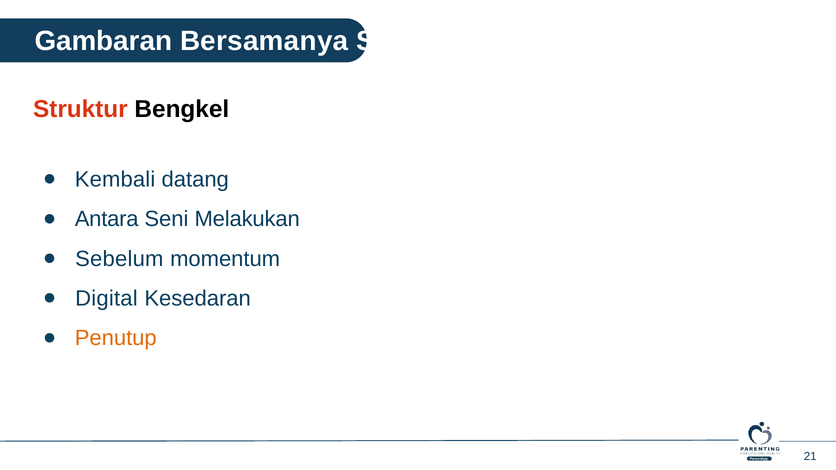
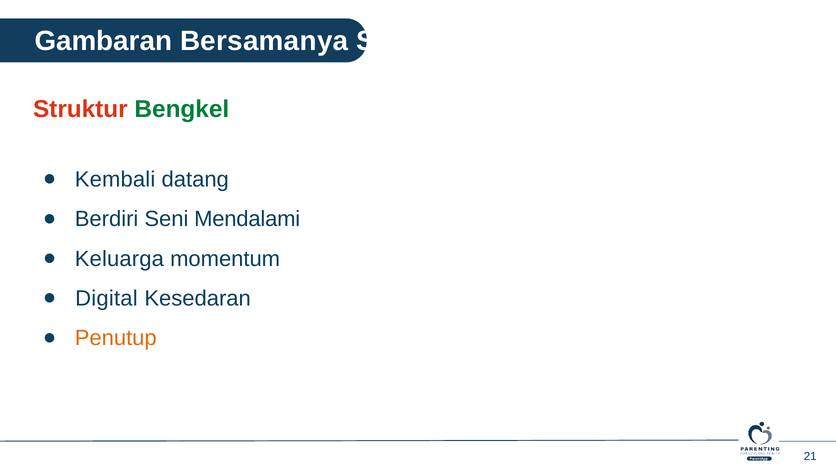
Bengkel colour: black -> green (182, 109)
Antara: Antara -> Berdiri (107, 219)
Melakukan: Melakukan -> Mendalami (247, 219)
Sebelum: Sebelum -> Keluarga (119, 259)
